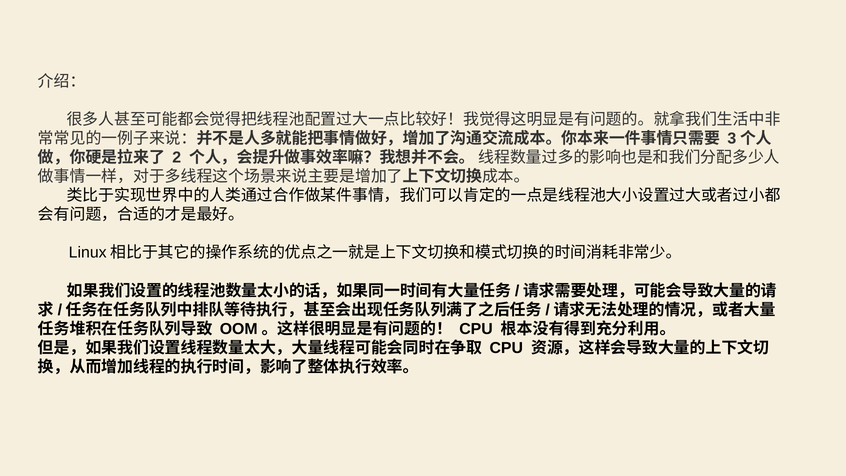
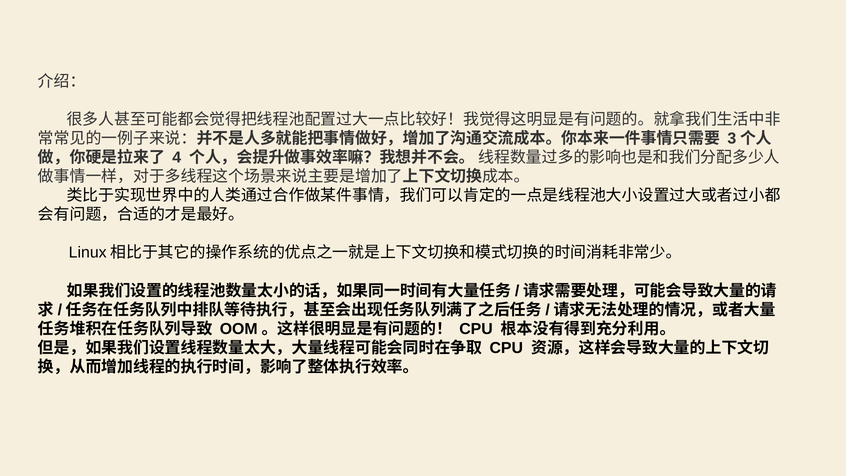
2: 2 -> 4 (177, 158)
